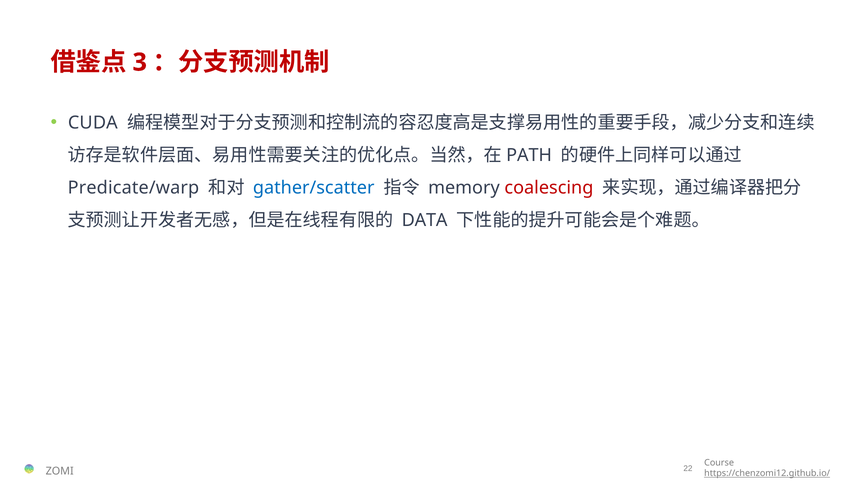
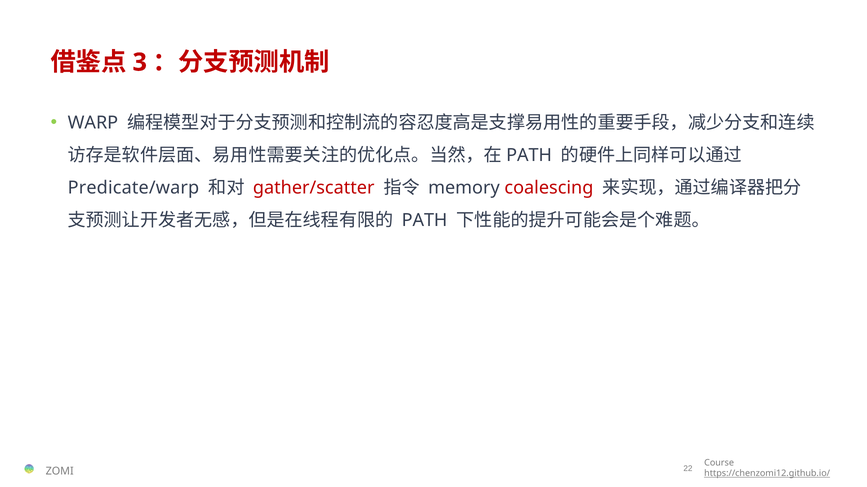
CUDA: CUDA -> WARP (93, 123)
gather/scatter colour: blue -> red (314, 188)
DATA: DATA -> PATH (425, 220)
